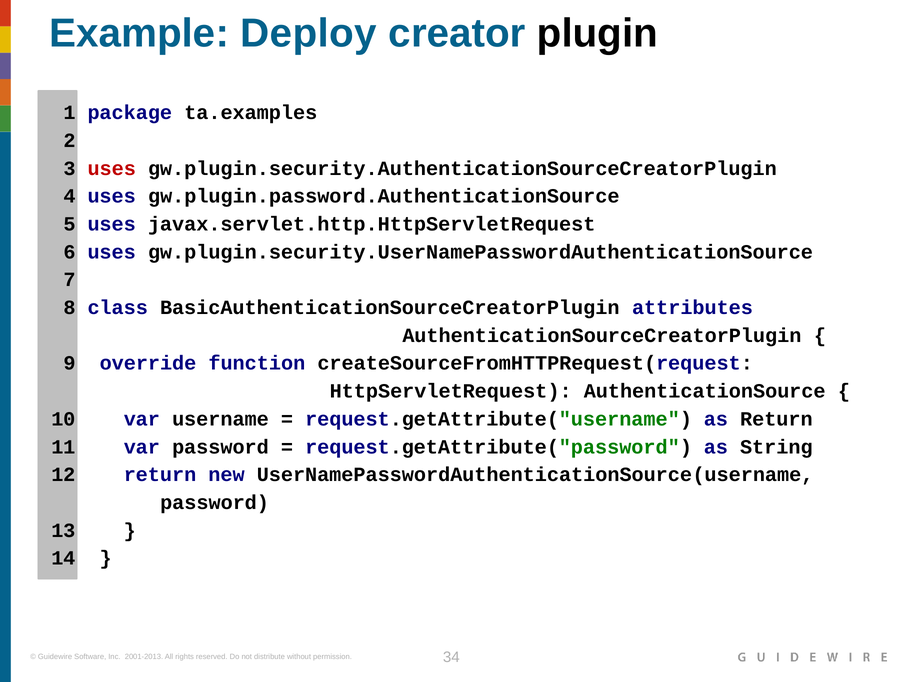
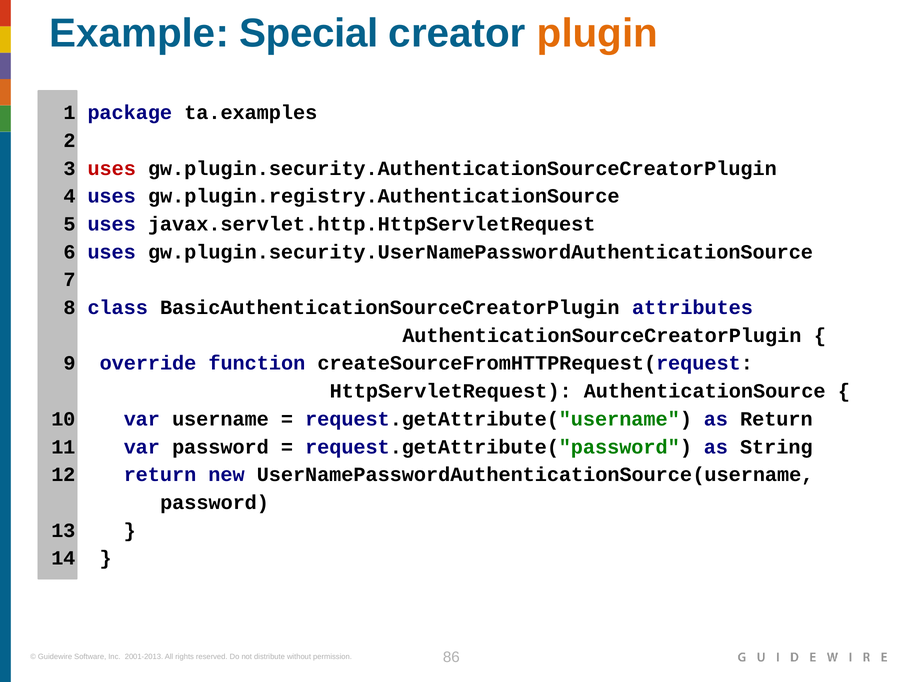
Deploy: Deploy -> Special (309, 33)
plugin colour: black -> orange (597, 33)
gw.plugin.password.AuthenticationSource: gw.plugin.password.AuthenticationSource -> gw.plugin.registry.AuthenticationSource (384, 196)
34: 34 -> 86 (451, 658)
